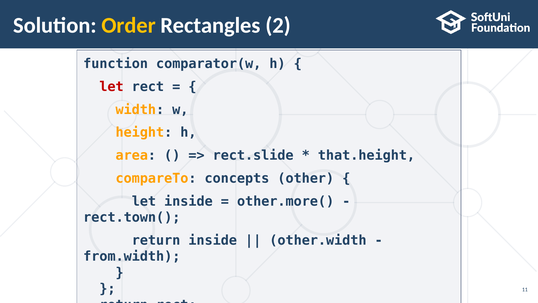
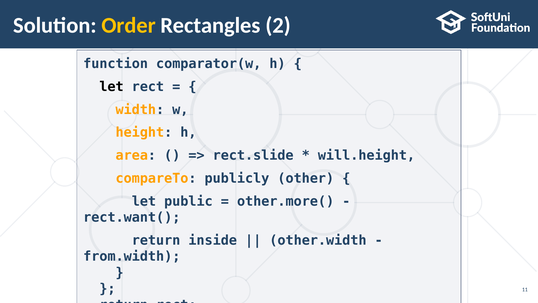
let colour: red -> black (111, 87)
that.height: that.height -> will.height (366, 155)
concepts: concepts -> publicly (237, 178)
let inside: inside -> public (188, 201)
rect.town(: rect.town( -> rect.want( (132, 217)
